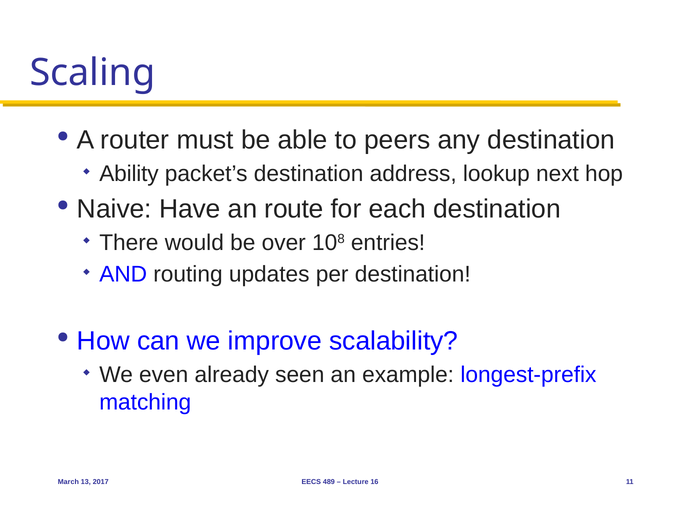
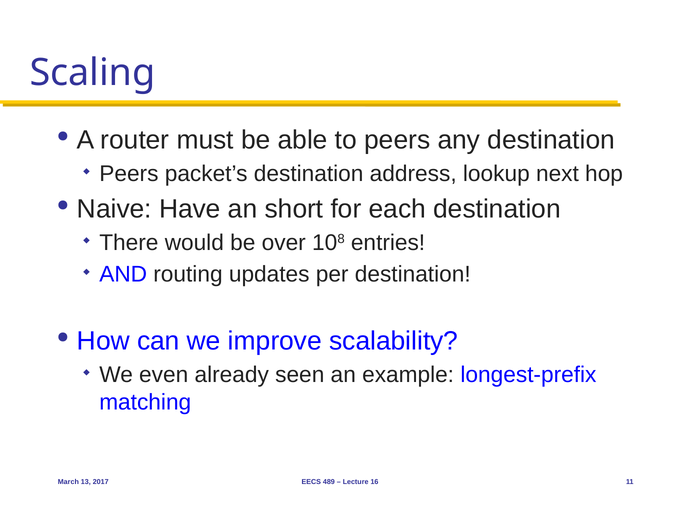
Ability: Ability -> Peers (129, 174)
route: route -> short (294, 209)
